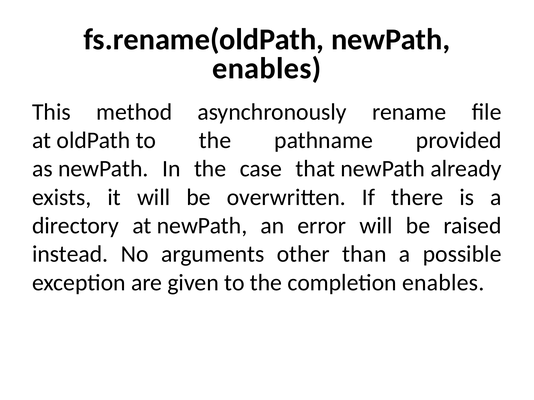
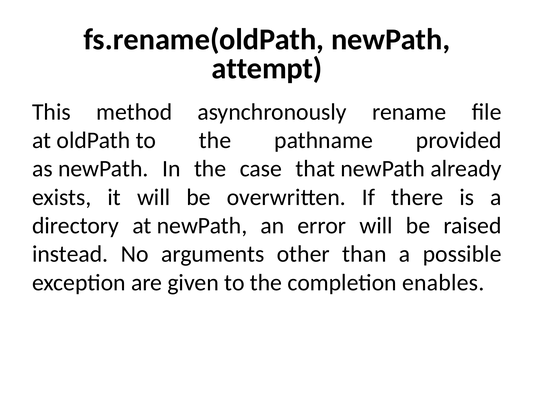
enables: enables -> attempt (267, 69)
